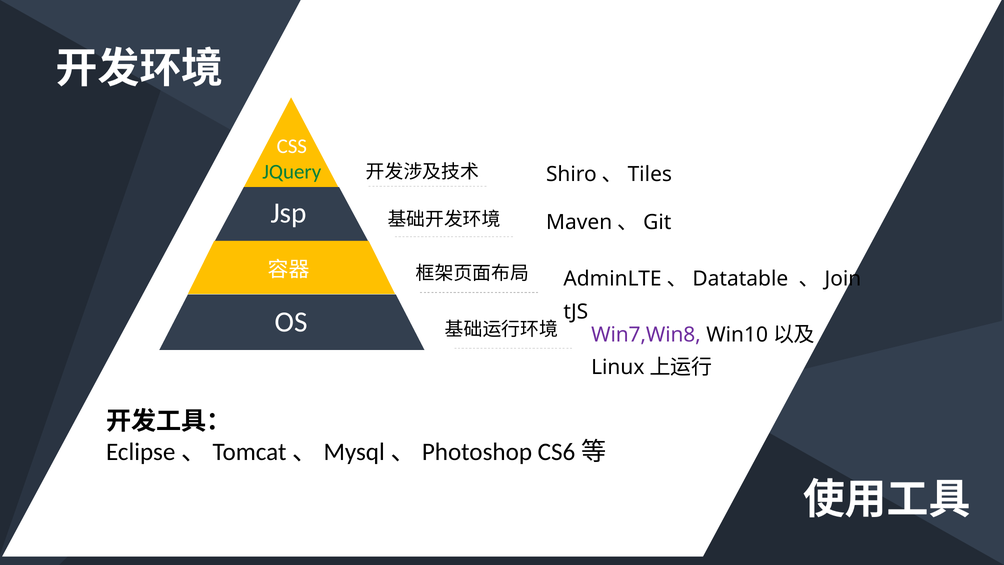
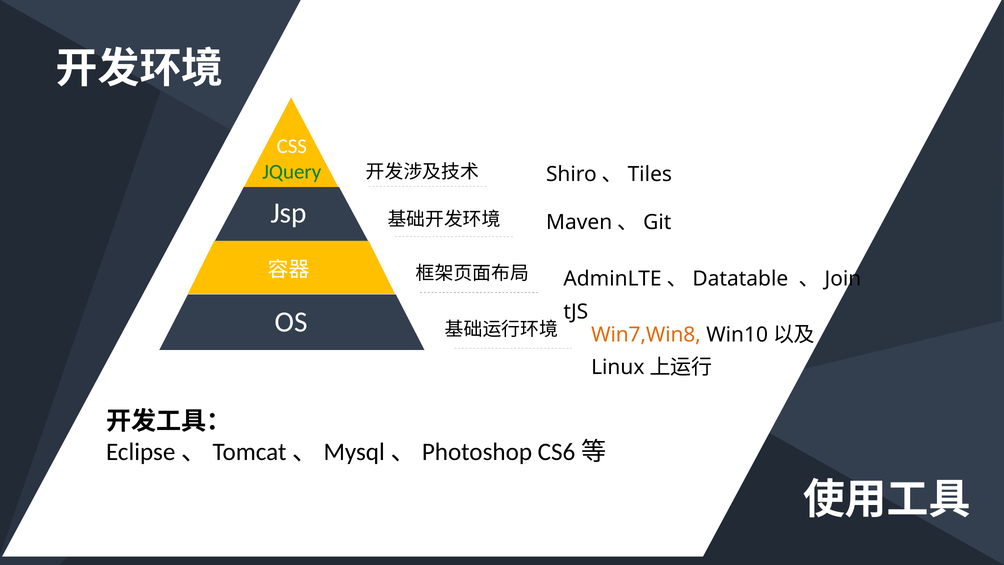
Win7,Win8 colour: purple -> orange (646, 335)
